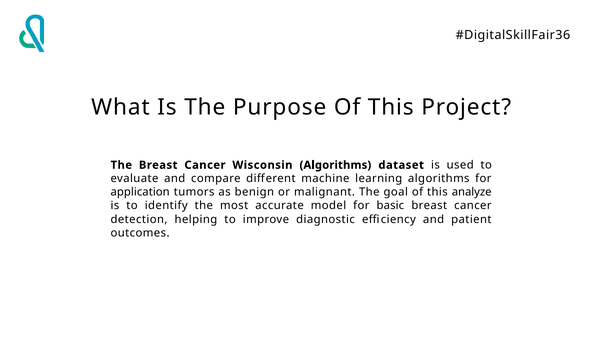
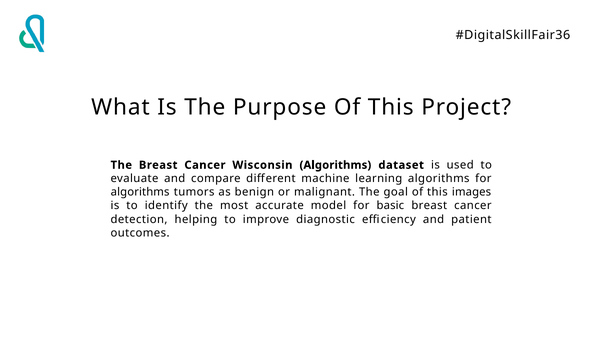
application: application -> algorithms (140, 192)
analyze: analyze -> images (472, 192)
